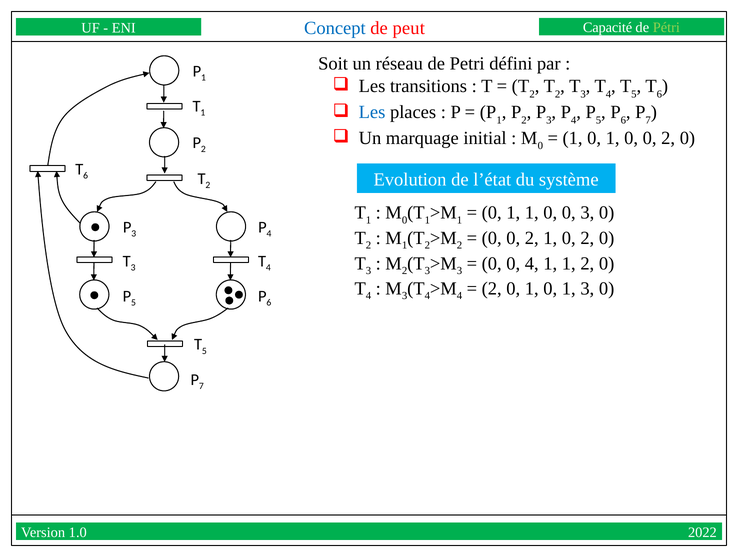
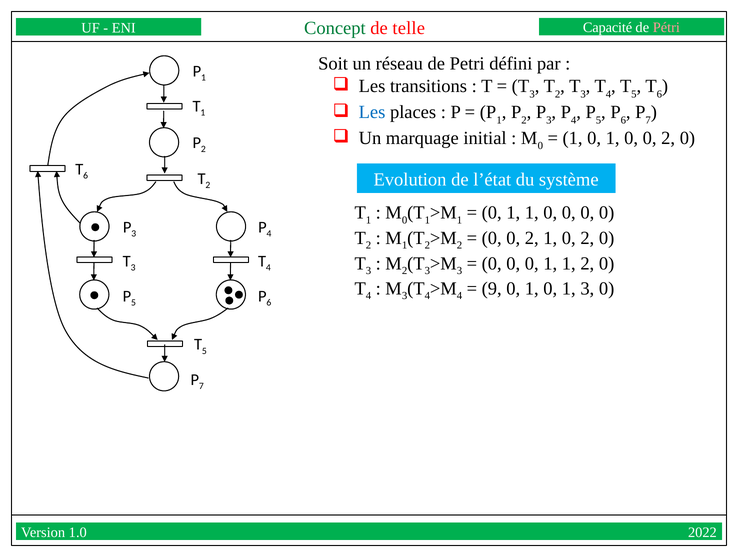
Concept colour: blue -> green (335, 28)
peut: peut -> telle (409, 28)
Pétri colour: light green -> pink (666, 28)
2: 2 -> 3 (532, 94)
1 0 0 3: 3 -> 0 (587, 213)
4: 4 -> 0 (532, 263)
2: 2 -> 9 (492, 289)
